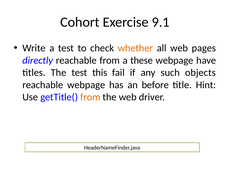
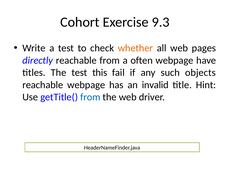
9.1: 9.1 -> 9.3 (161, 22)
these: these -> often (142, 61)
before: before -> invalid (155, 85)
from colour: orange -> blue (90, 97)
